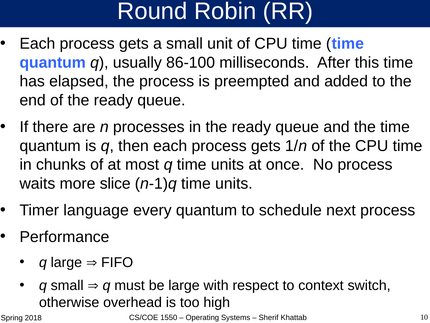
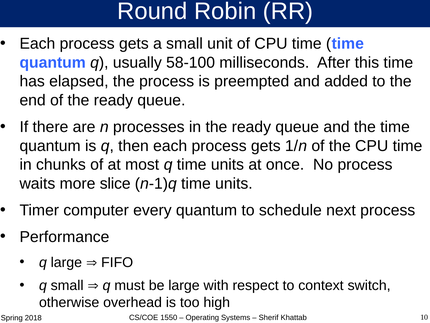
86-100: 86-100 -> 58-100 (191, 62)
language: language -> computer (96, 210)
